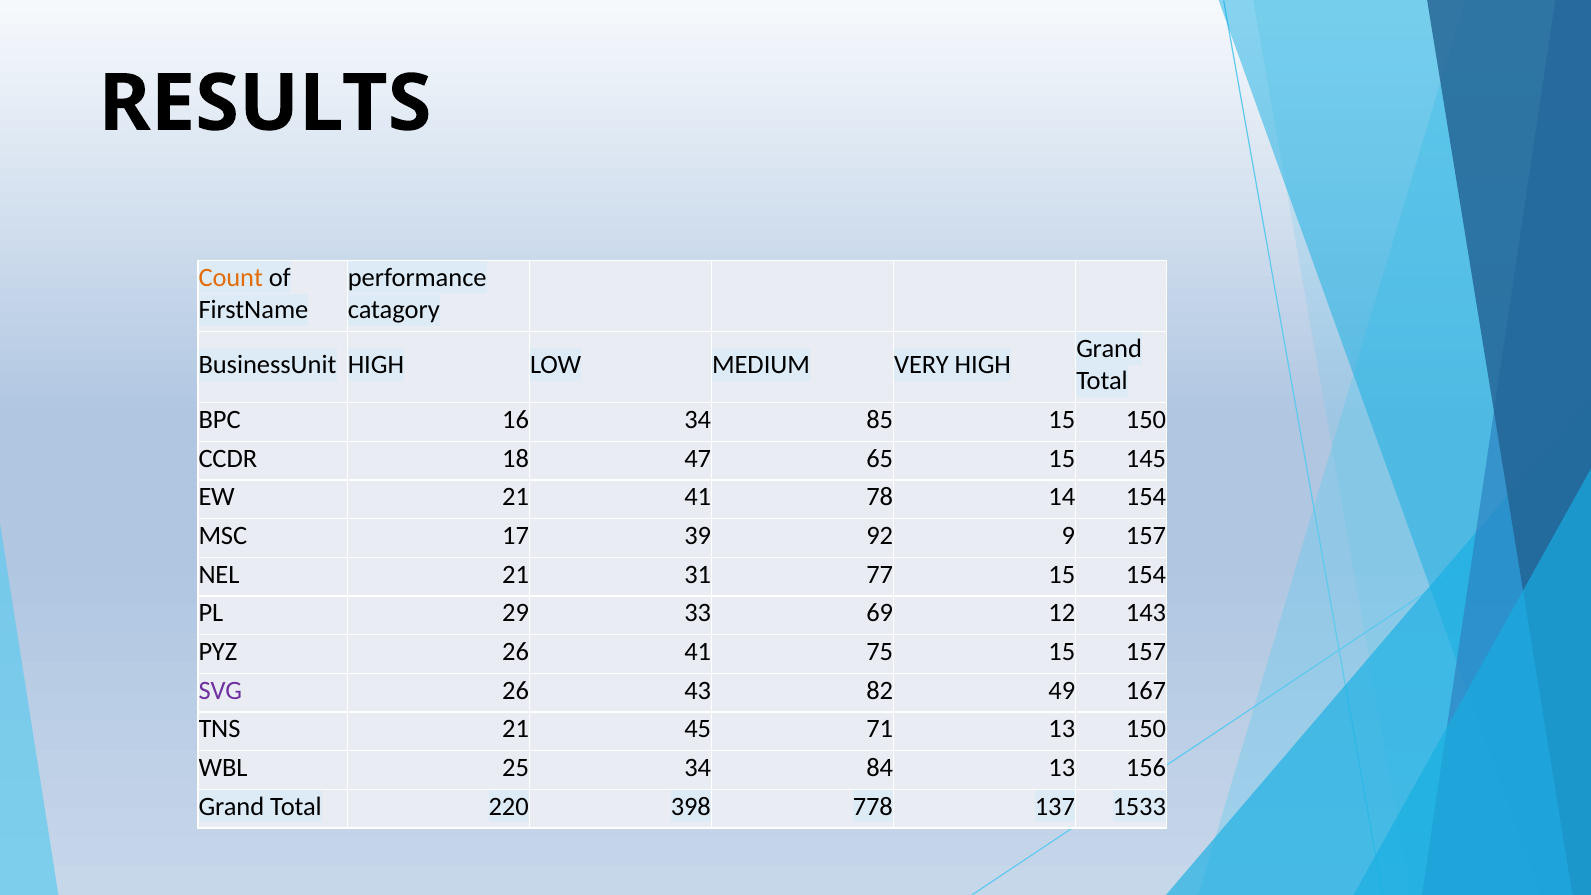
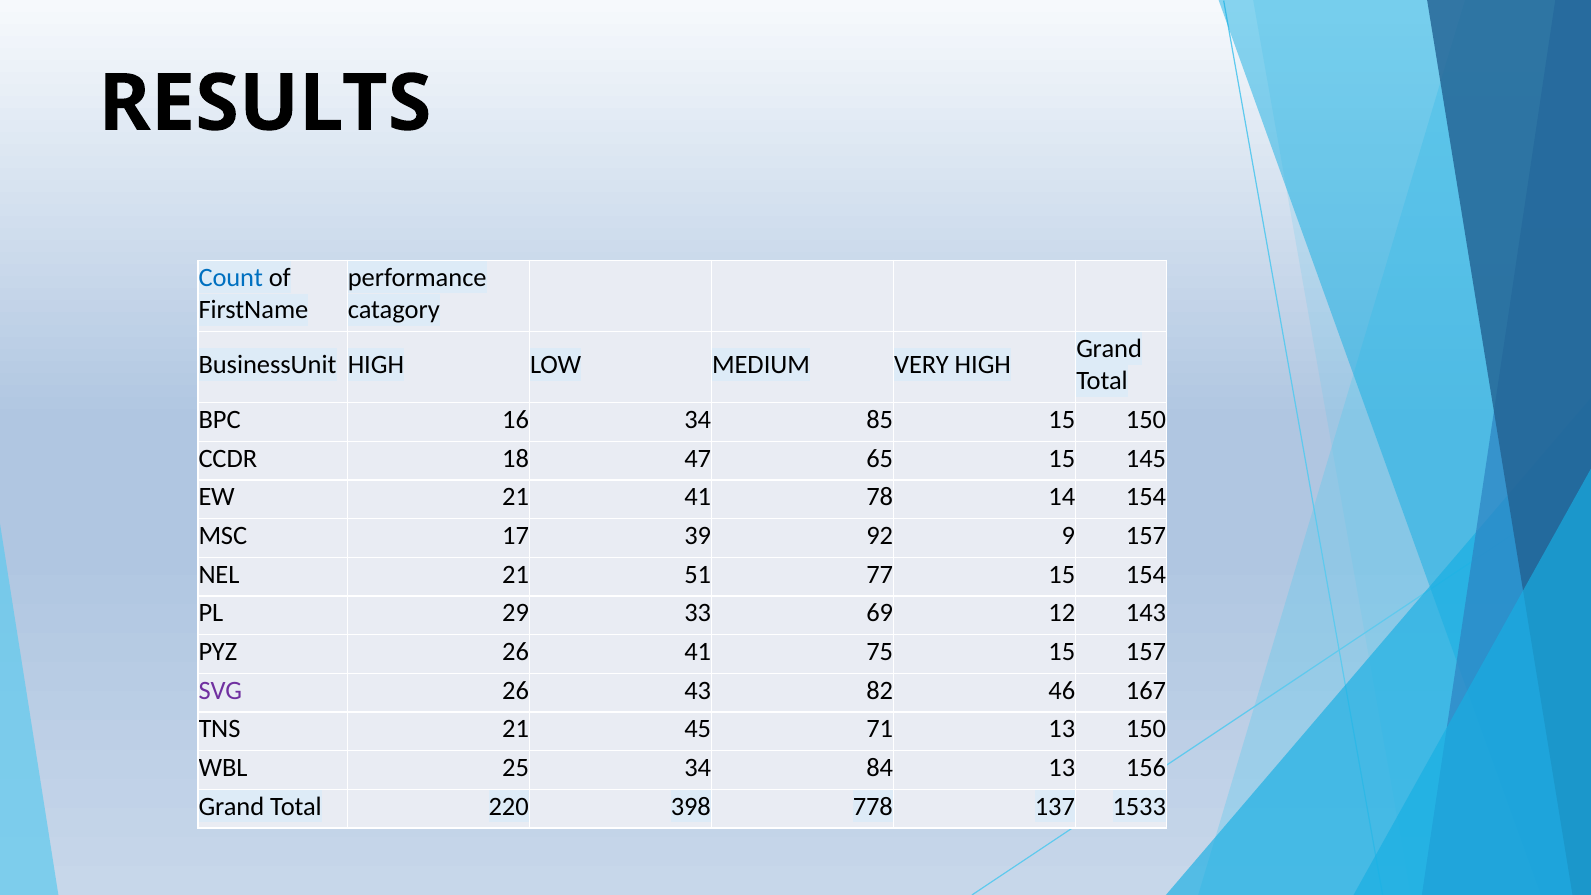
Count colour: orange -> blue (231, 278)
31: 31 -> 51 (698, 574)
49: 49 -> 46 (1062, 690)
